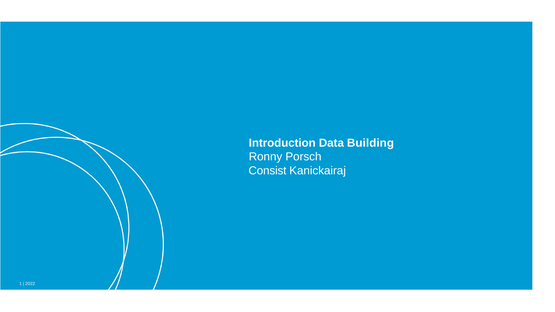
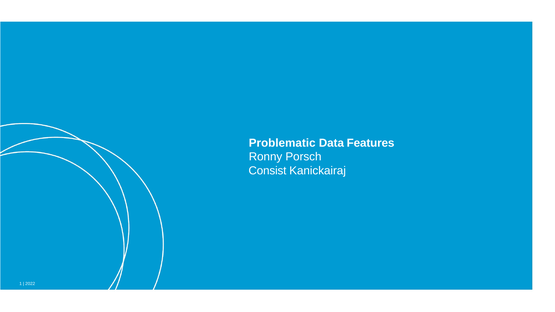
Introduction: Introduction -> Problematic (282, 143)
Building: Building -> Features (371, 143)
